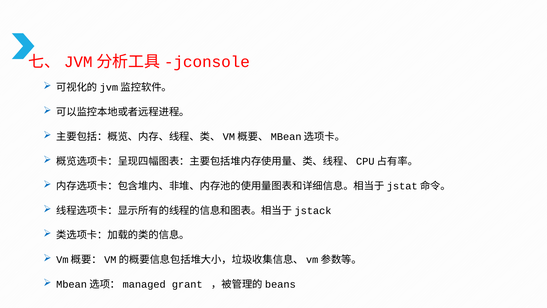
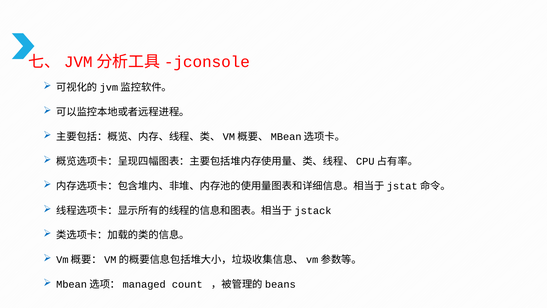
grant: grant -> count (187, 284)
